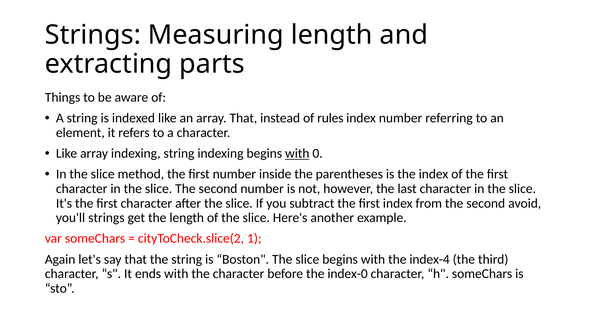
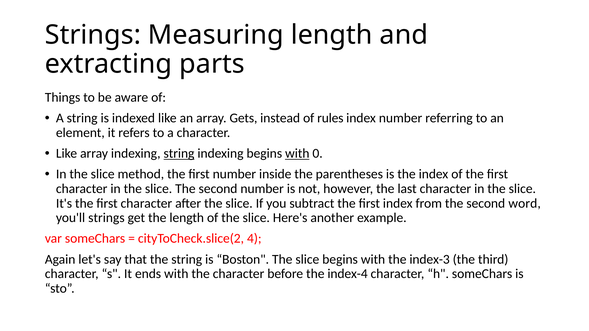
array That: That -> Gets (243, 118)
string underline: none -> present (179, 154)
avoid: avoid -> word (525, 203)
1: 1 -> 4 (254, 239)
index-4: index-4 -> index-3 (430, 259)
index-0: index-0 -> index-4 (348, 274)
